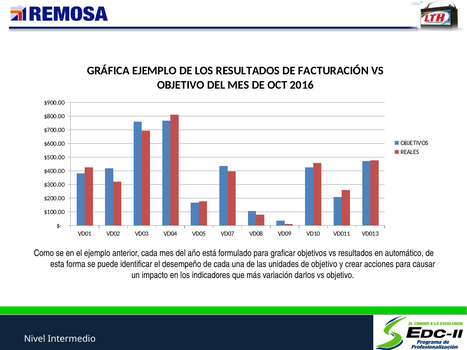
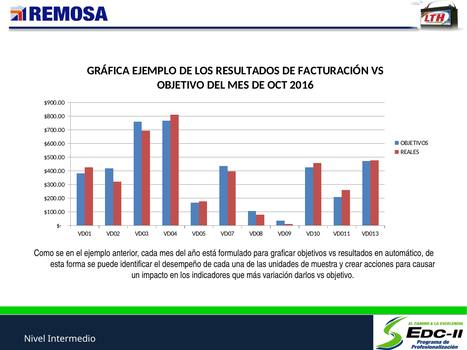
de objetivo: objetivo -> muestra (324, 264)
